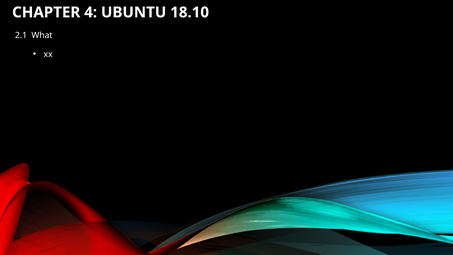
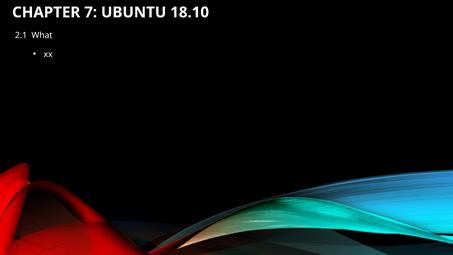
4: 4 -> 7 (91, 12)
